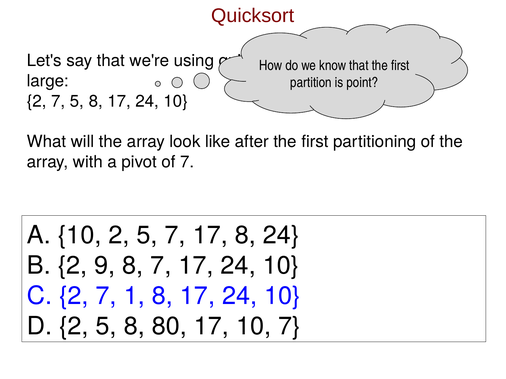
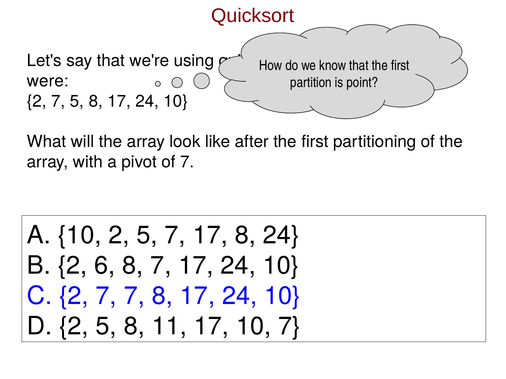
large: large -> were (48, 81)
9: 9 -> 6 (105, 266)
7 1: 1 -> 7 (134, 296)
80: 80 -> 11 (169, 326)
